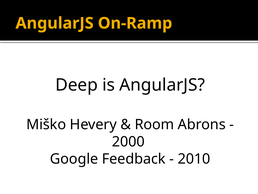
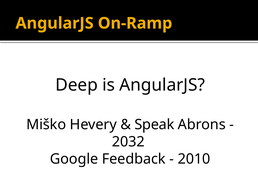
Room: Room -> Speak (154, 124)
2000: 2000 -> 2032 (128, 141)
